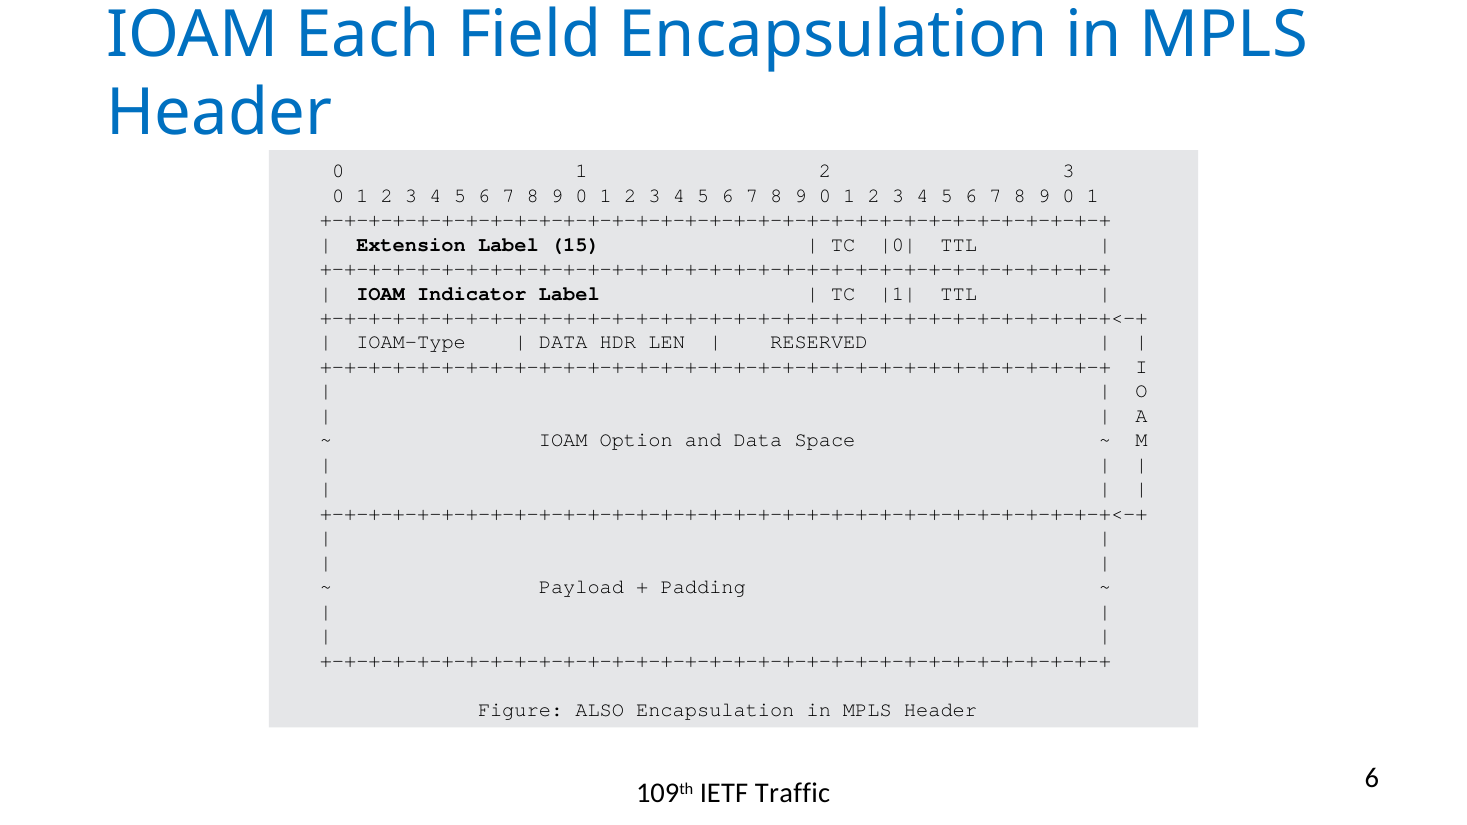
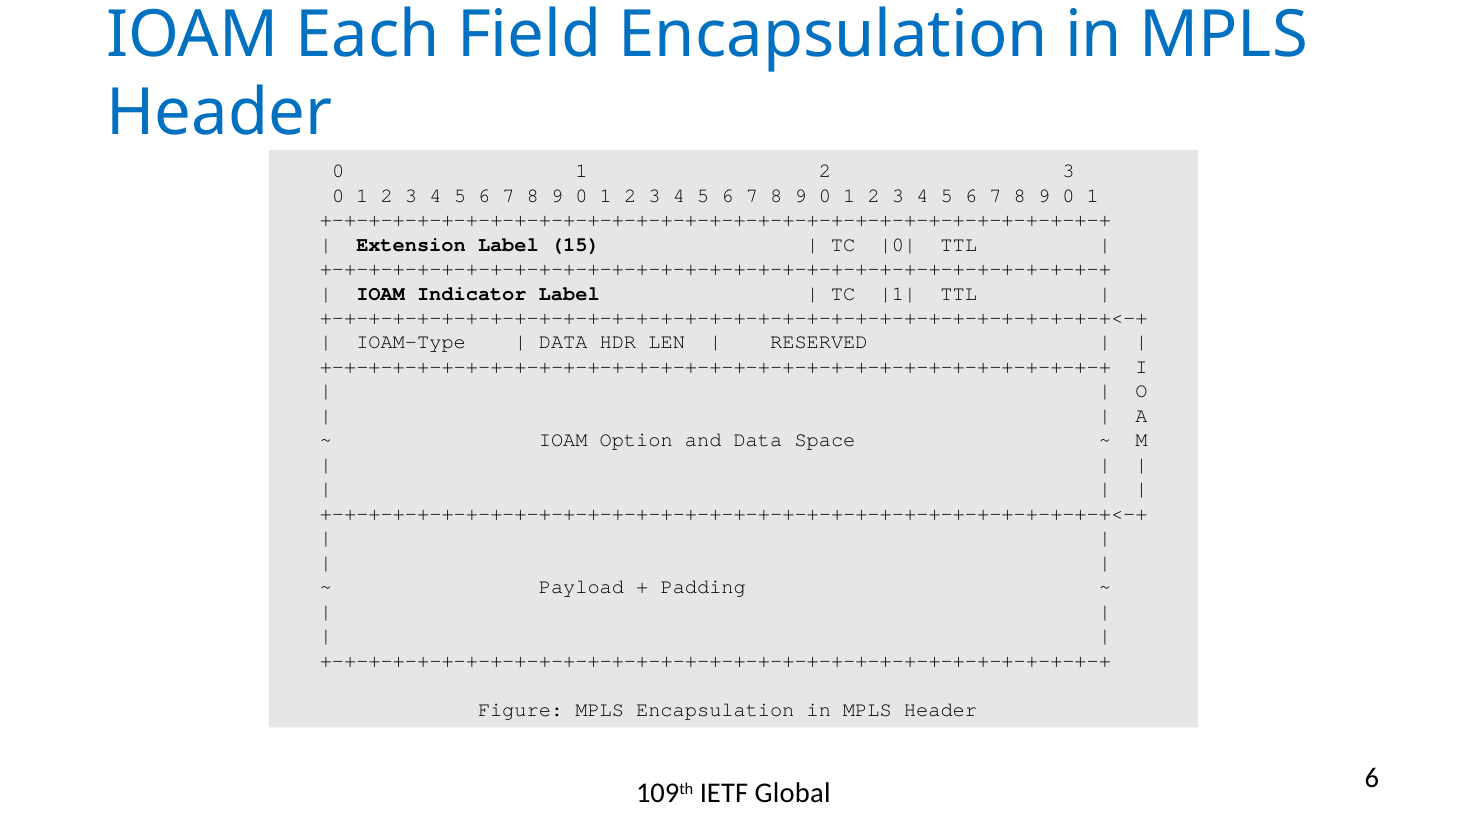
Figure ALSO: ALSO -> MPLS (600, 710)
Traffic: Traffic -> Global (793, 794)
